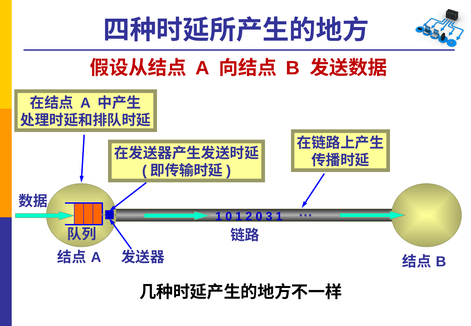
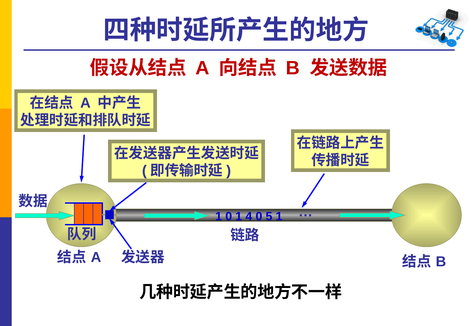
2: 2 -> 4 (249, 216)
3: 3 -> 5 (269, 216)
